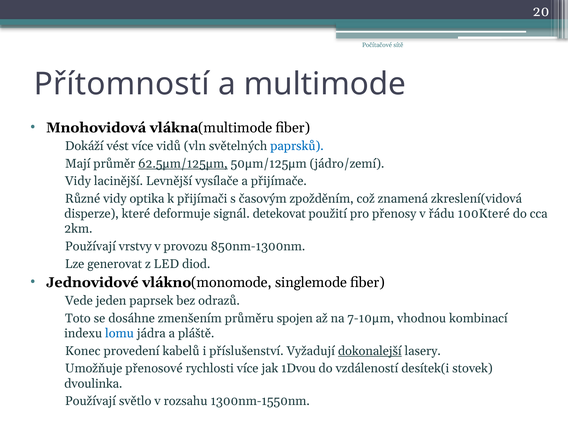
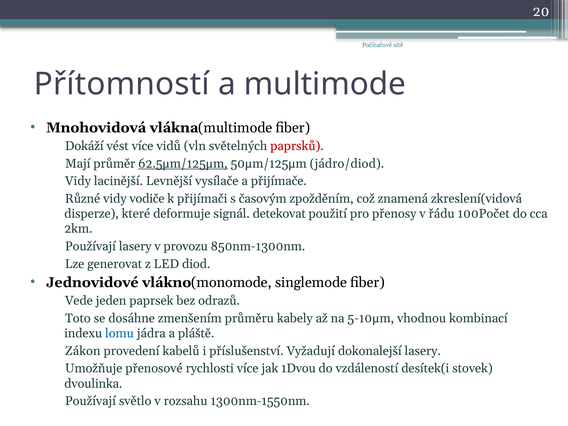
paprsků colour: blue -> red (297, 146)
jádro/zemí: jádro/zemí -> jádro/diod (347, 164)
optika: optika -> vodiče (147, 199)
100Které: 100Které -> 100Počet (484, 214)
Používají vrstvy: vrstvy -> lasery (135, 246)
spojen: spojen -> kabely (295, 318)
7-10μm: 7-10μm -> 5-10μm (371, 318)
Konec: Konec -> Zákon (83, 351)
dokonalejší underline: present -> none (370, 351)
